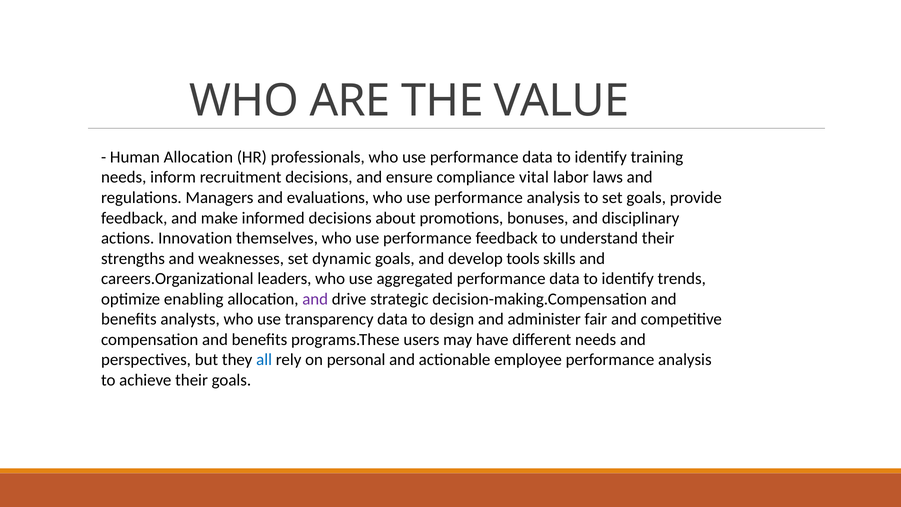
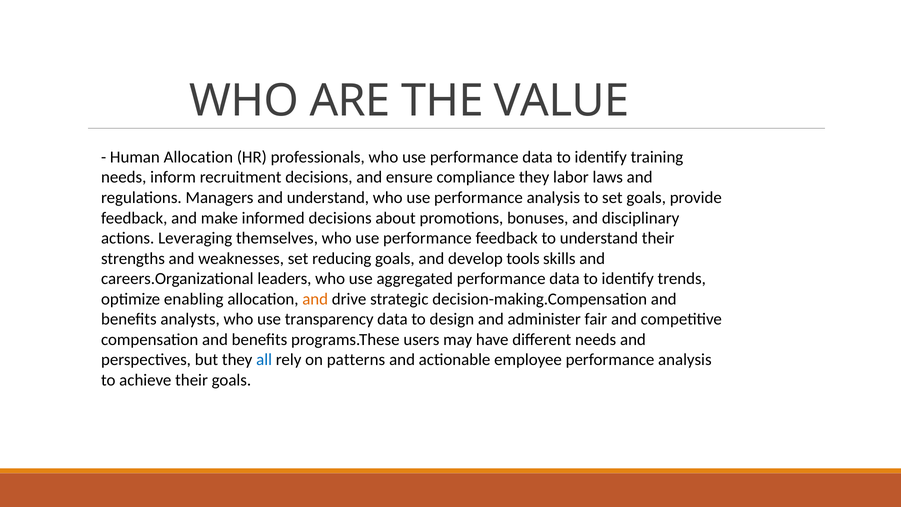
compliance vital: vital -> they (534, 177)
and evaluations: evaluations -> understand (328, 198)
Innovation: Innovation -> Leveraging (195, 238)
dynamic: dynamic -> reducing (342, 258)
and colour: purple -> orange (315, 299)
personal: personal -> patterns (356, 360)
